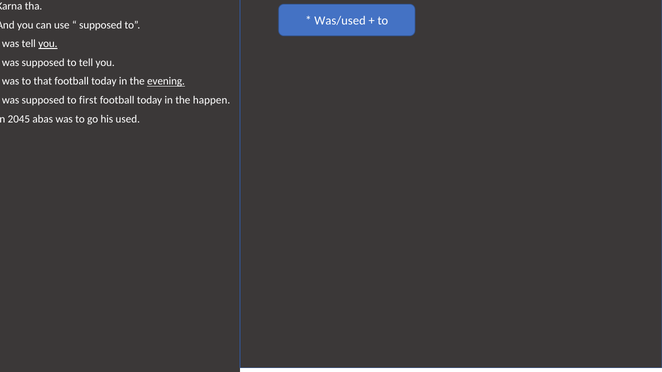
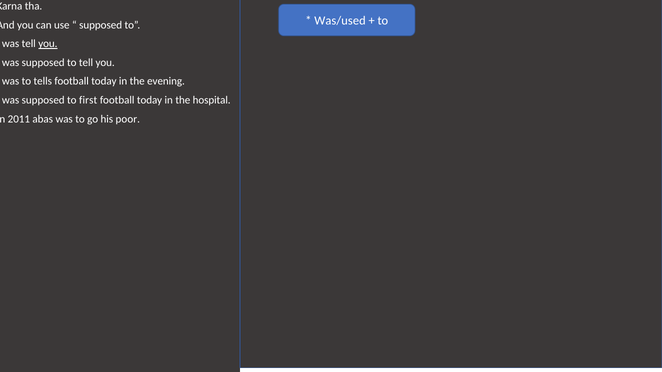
that: that -> tells (43, 81)
evening underline: present -> none (166, 81)
happen: happen -> hospital (212, 100)
2045: 2045 -> 2011 (19, 119)
used: used -> poor (128, 119)
